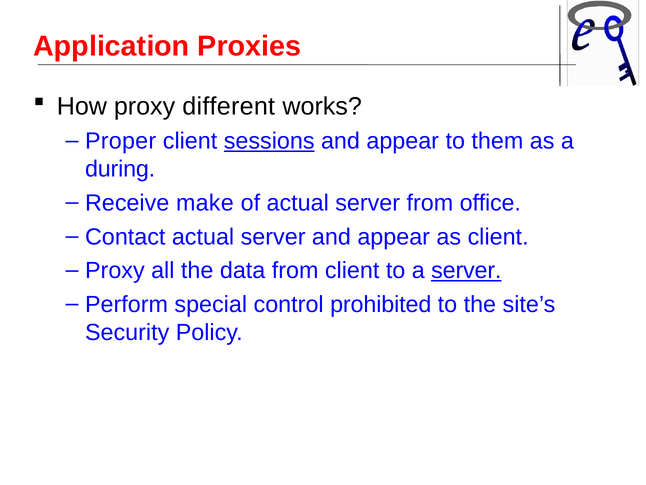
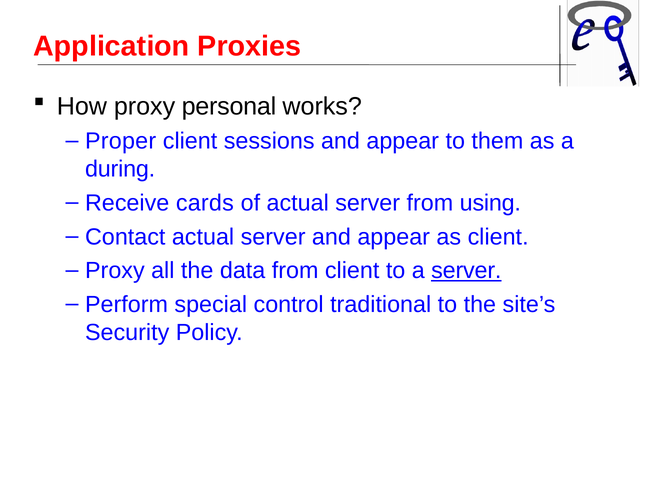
different: different -> personal (229, 106)
sessions underline: present -> none (269, 141)
make: make -> cards (205, 203)
office: office -> using (490, 203)
prohibited: prohibited -> traditional (381, 304)
